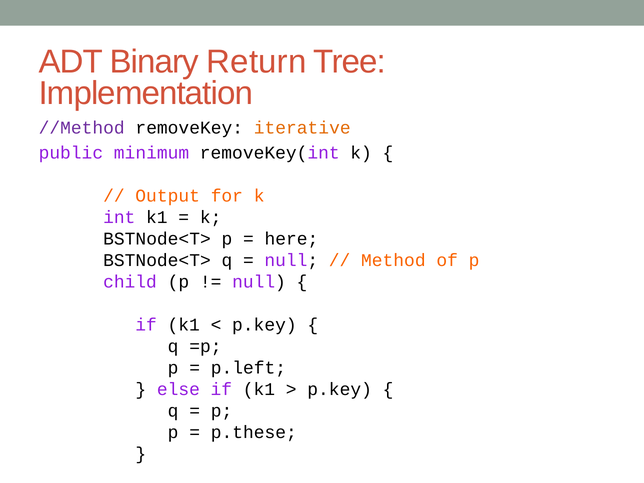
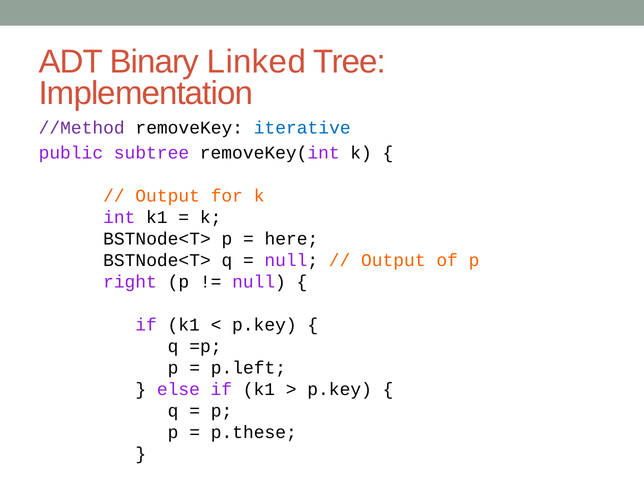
Return: Return -> Linked (256, 62)
iterative colour: orange -> blue (302, 128)
minimum: minimum -> subtree (152, 153)
Method: Method -> Output (393, 260)
child: child -> right (130, 282)
